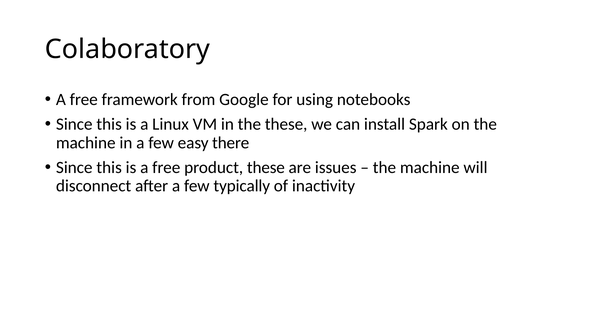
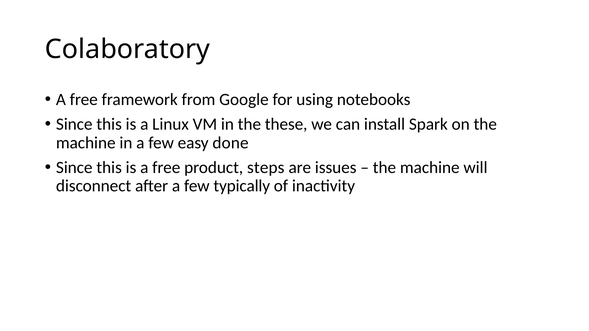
there: there -> done (231, 143)
product these: these -> steps (266, 168)
